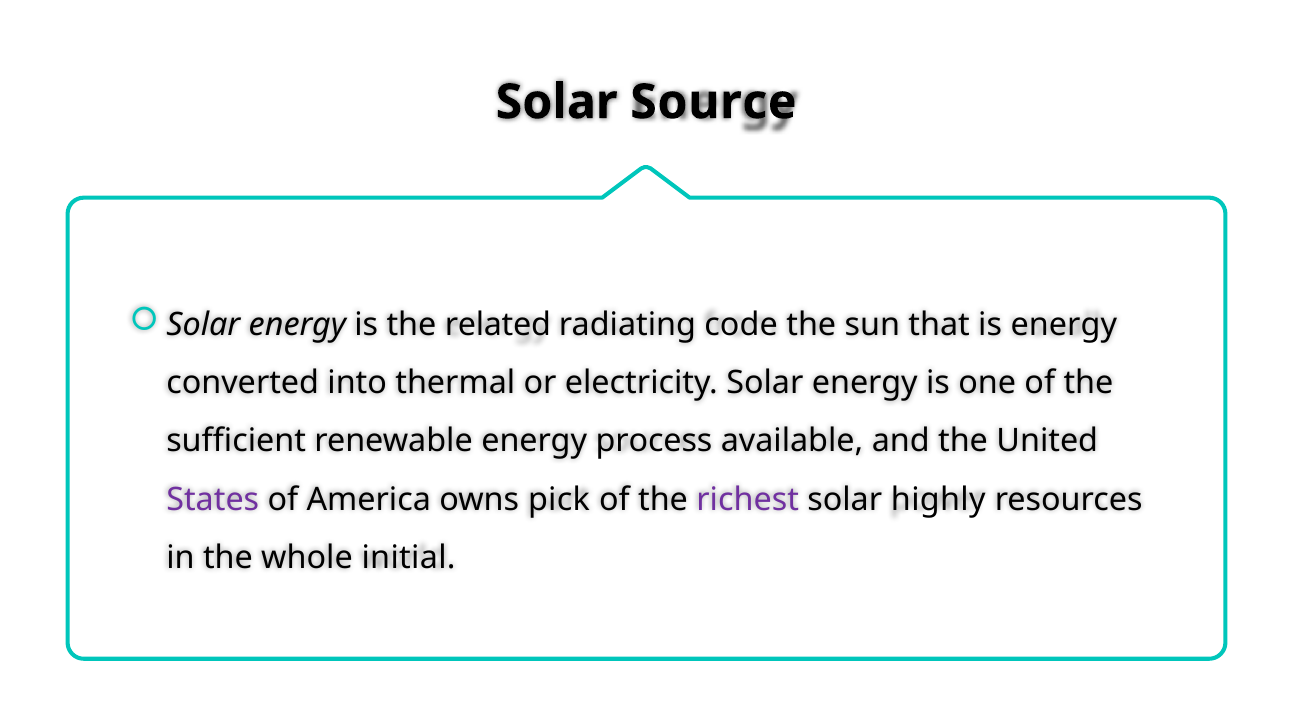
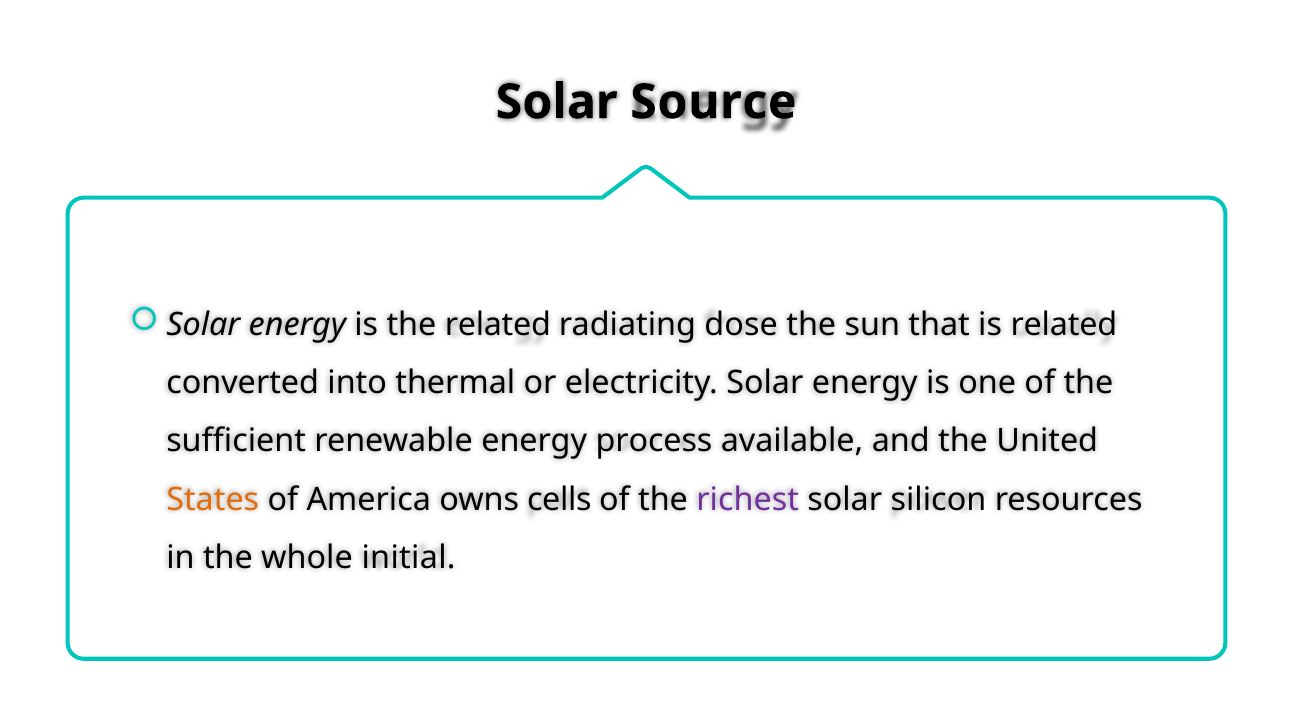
code: code -> dose (741, 325)
is energy: energy -> related (1064, 325)
States colour: purple -> orange (213, 500)
pick: pick -> cells (559, 500)
highly: highly -> silicon (938, 500)
